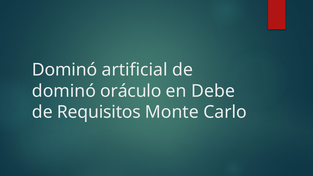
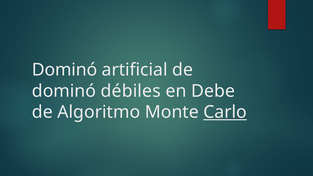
oráculo: oráculo -> débiles (131, 91)
Requisitos: Requisitos -> Algoritmo (99, 112)
Carlo underline: none -> present (225, 112)
